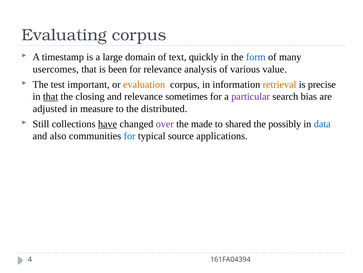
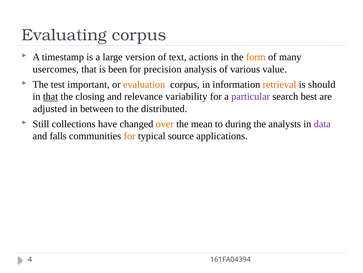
domain: domain -> version (140, 57)
quickly: quickly -> actions (204, 57)
form colour: blue -> orange (256, 57)
for relevance: relevance -> precision (163, 69)
precise: precise -> should (322, 84)
sometimes: sometimes -> variability (186, 96)
bias: bias -> best (309, 96)
measure: measure -> between (97, 108)
have underline: present -> none (108, 124)
over colour: purple -> orange (165, 124)
made: made -> mean (202, 124)
shared: shared -> during (238, 124)
possibly: possibly -> analysts (285, 124)
data colour: blue -> purple (322, 124)
also: also -> falls (58, 136)
for colour: blue -> orange (130, 136)
